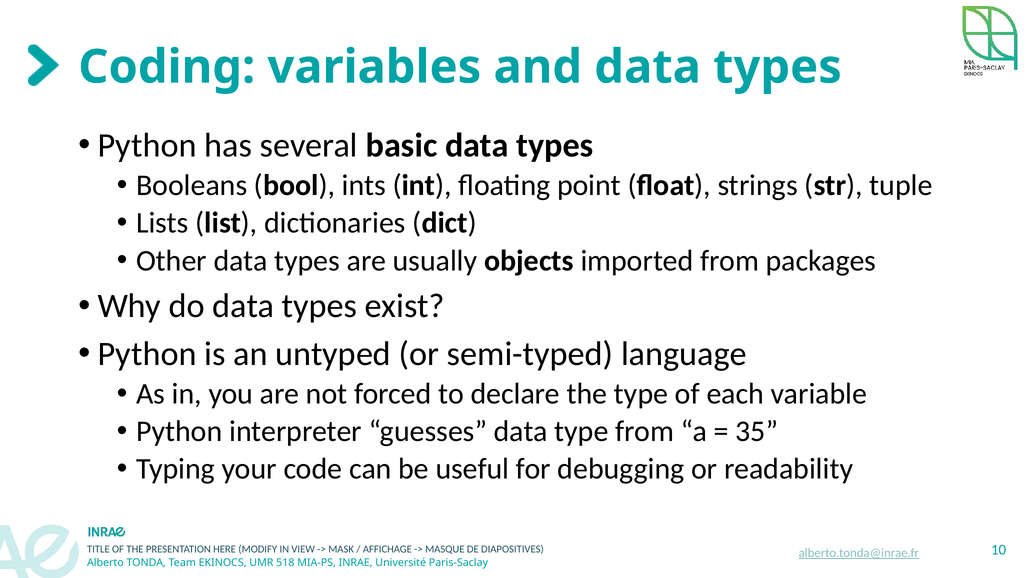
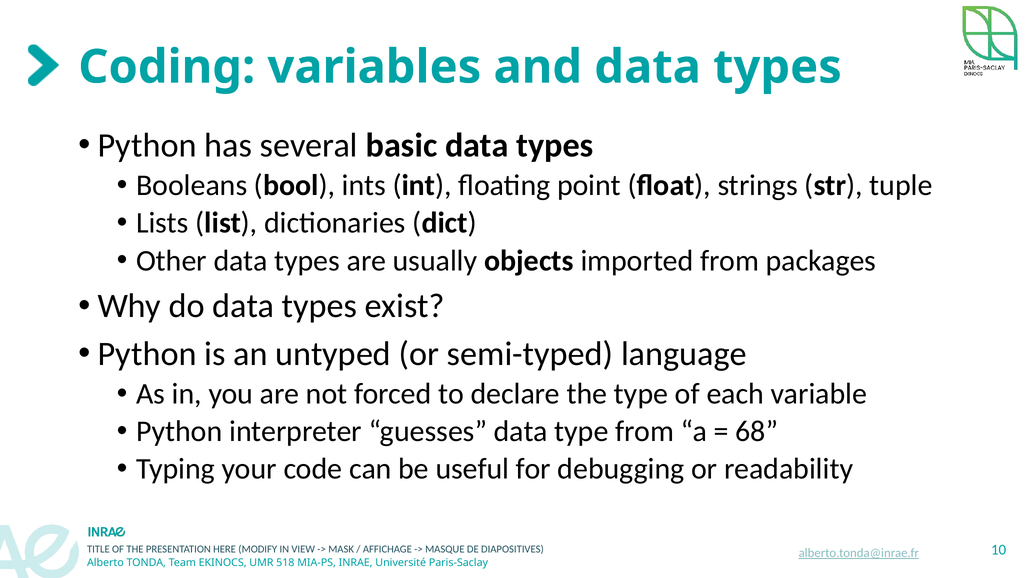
35: 35 -> 68 (757, 431)
